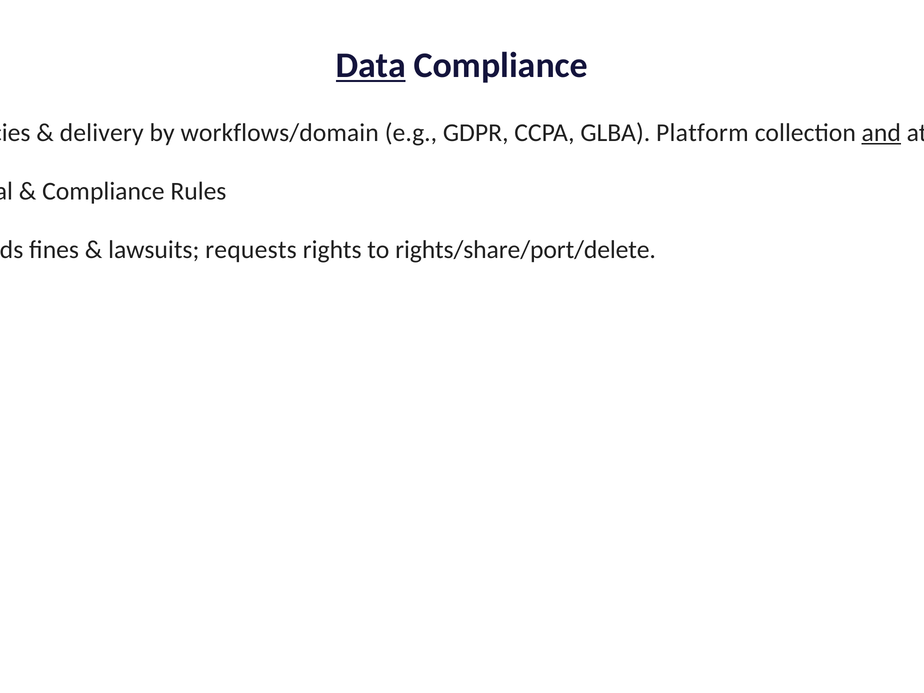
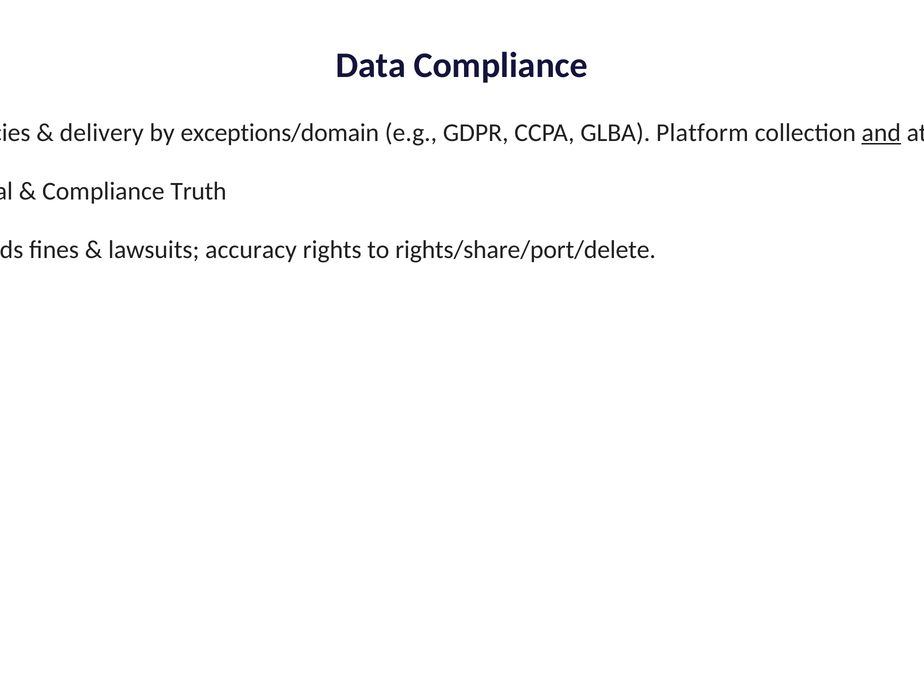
Data underline: present -> none (371, 66)
workflows/domain: workflows/domain -> exceptions/domain (280, 133)
Rules: Rules -> Truth (199, 191)
requests: requests -> accuracy (251, 250)
